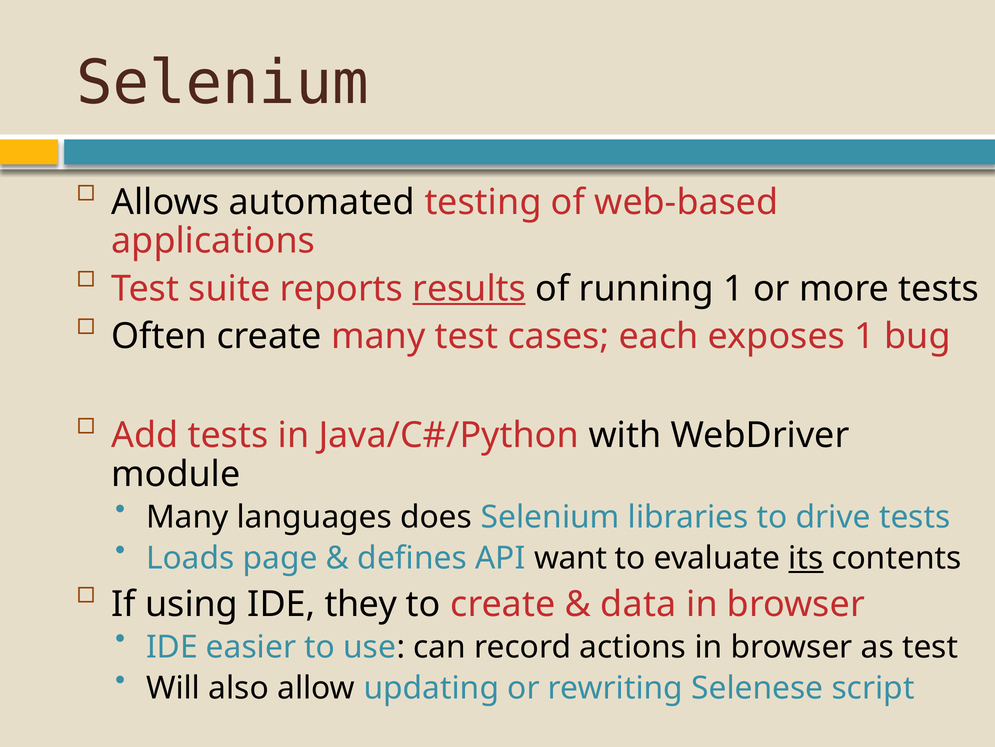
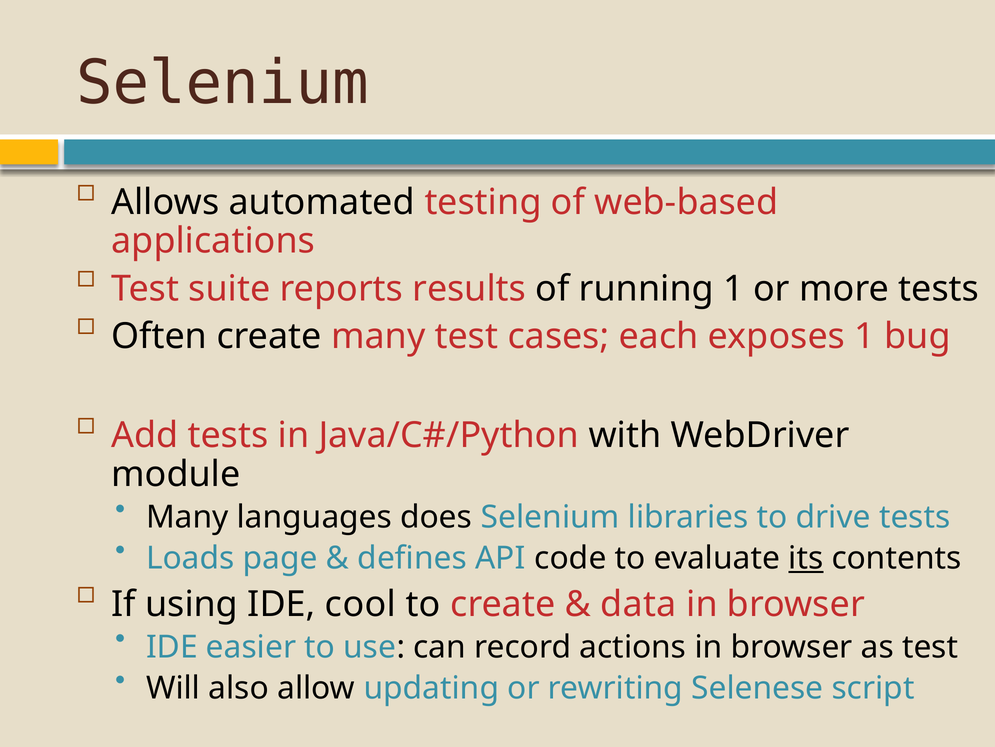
results underline: present -> none (469, 288)
want: want -> code (570, 558)
they: they -> cool (361, 604)
